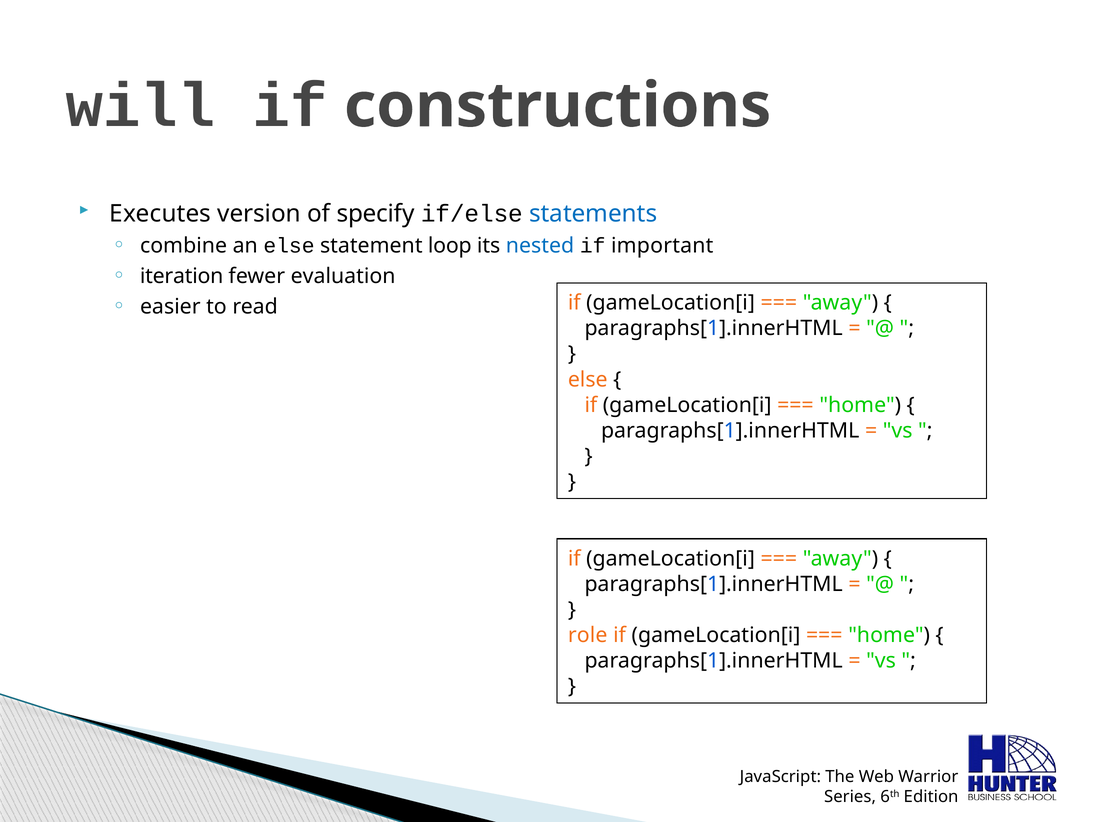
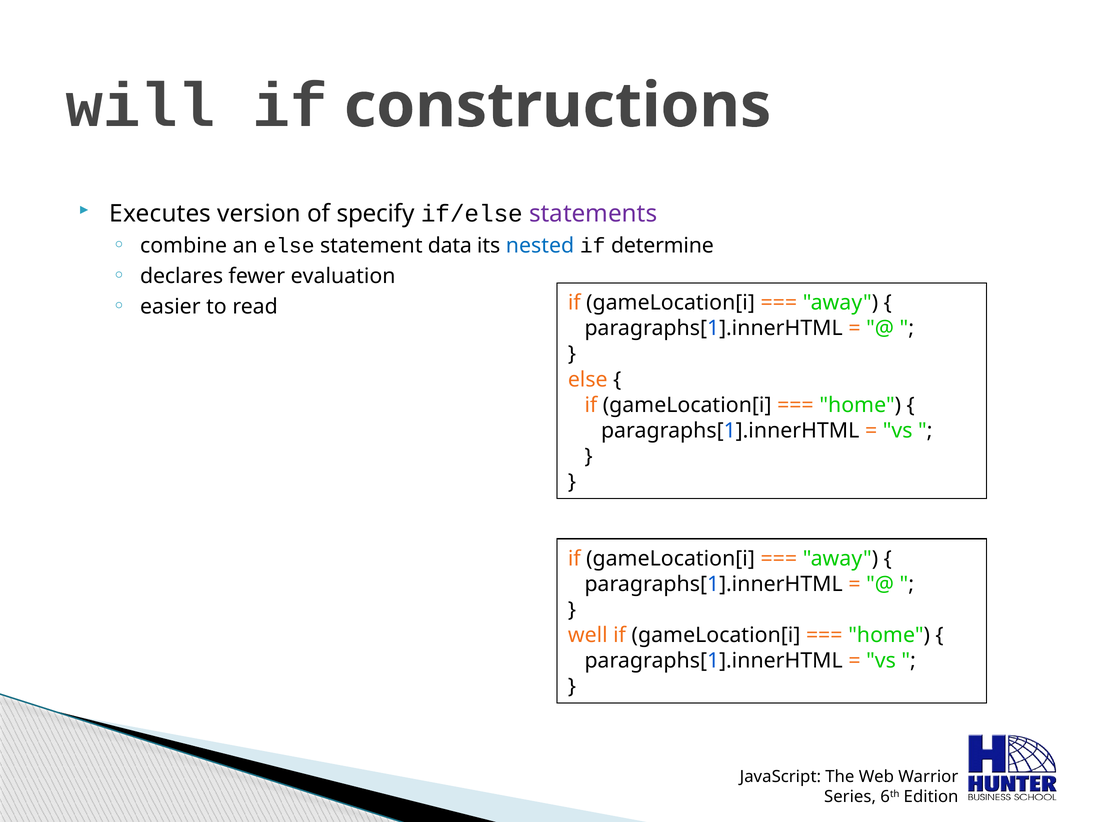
statements colour: blue -> purple (593, 213)
loop: loop -> data (450, 246)
important: important -> determine (662, 246)
iteration: iteration -> declares (182, 276)
role: role -> well (588, 635)
